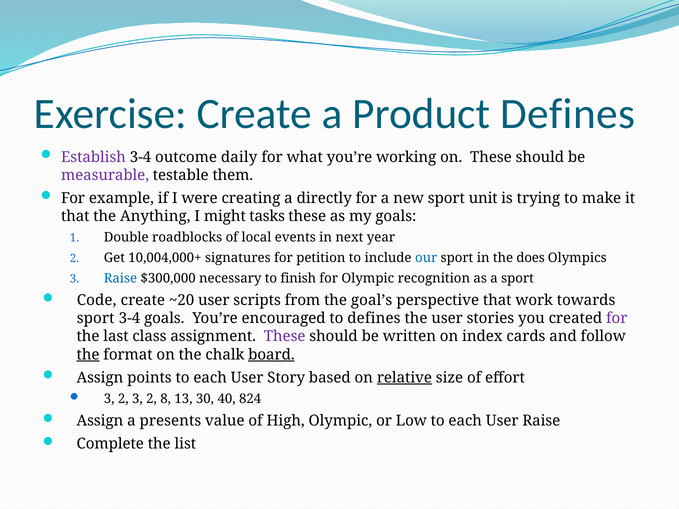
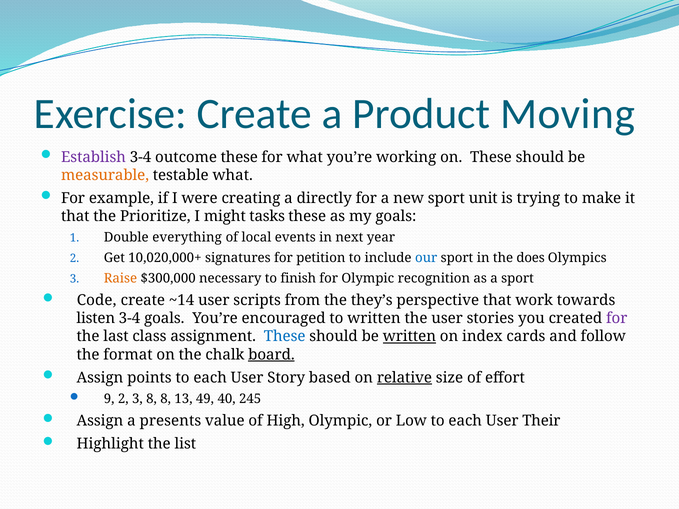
Product Defines: Defines -> Moving (568, 114)
outcome daily: daily -> these (239, 157)
measurable colour: purple -> orange (105, 175)
testable them: them -> what (233, 175)
Anything: Anything -> Prioritize (155, 216)
roadblocks: roadblocks -> everything (187, 238)
10,004,000+: 10,004,000+ -> 10,020,000+ (165, 258)
Raise colour: blue -> orange (120, 278)
~20: ~20 -> ~14 (182, 300)
goal’s: goal’s -> they’s (372, 300)
sport: sport -> listen (96, 319)
to defines: defines -> written (374, 319)
These colour: purple -> blue (285, 337)
written underline: none -> present (409, 337)
the underline: present -> none (88, 355)
3: 3 -> 9 (109, 399)
2 3 2: 2 -> 8 (152, 399)
30: 30 -> 49 (205, 399)
824: 824 -> 245 (250, 399)
User Raise: Raise -> Their (541, 421)
Complete: Complete -> Highlight (110, 444)
